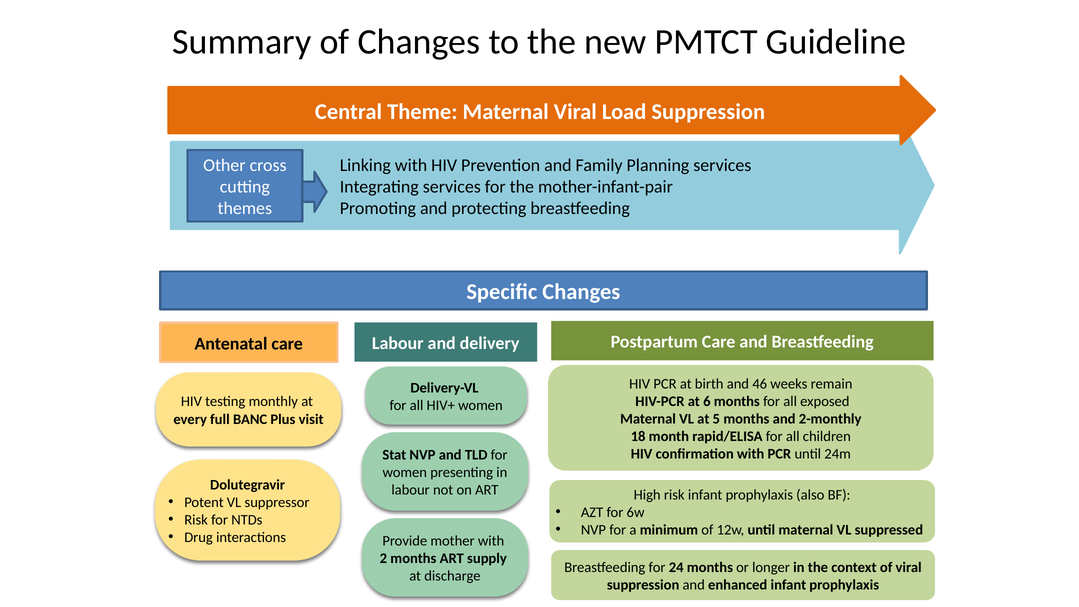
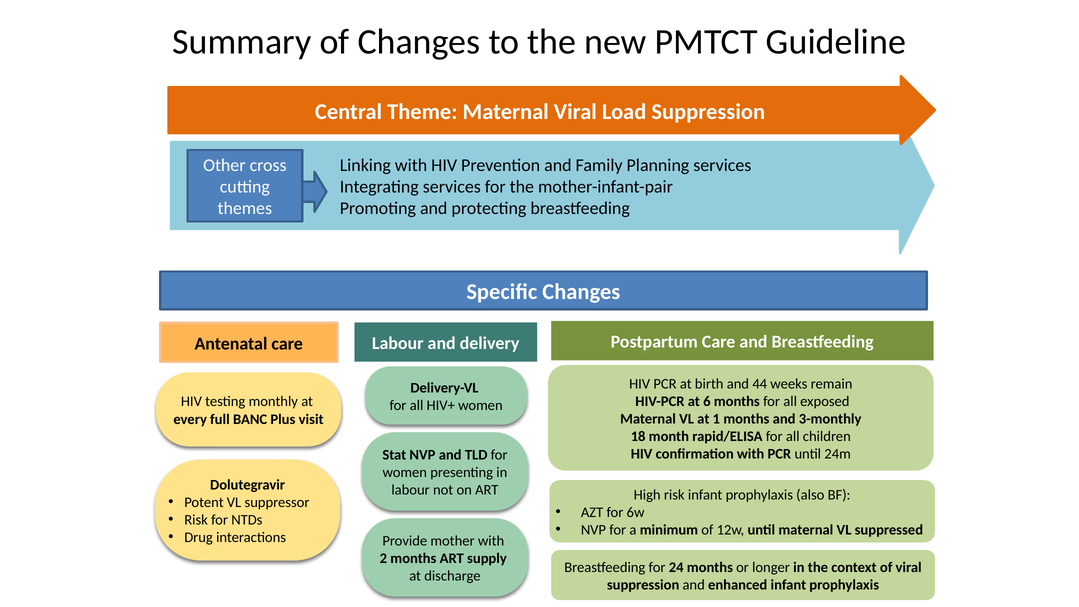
46: 46 -> 44 (760, 384)
5: 5 -> 1 (716, 419)
2-monthly: 2-monthly -> 3-monthly (830, 419)
